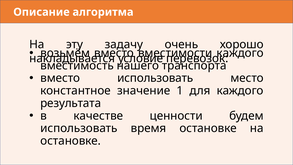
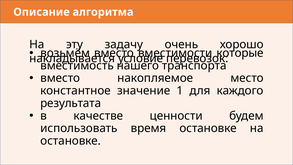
каждого: каждого -> которые (240, 53)
вместо использовать: использовать -> накопляемое (155, 78)
